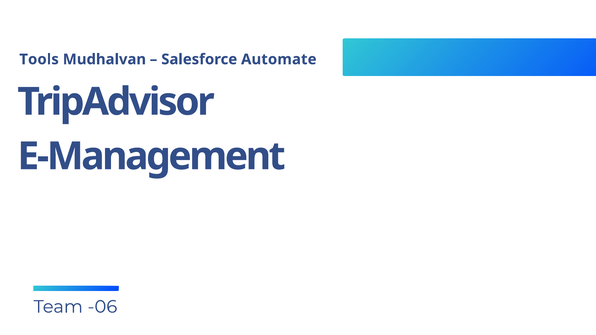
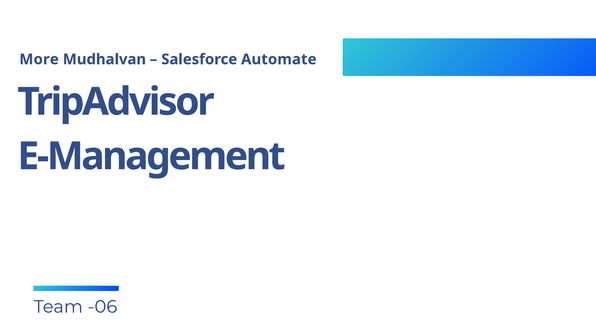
Tools: Tools -> More (39, 59)
